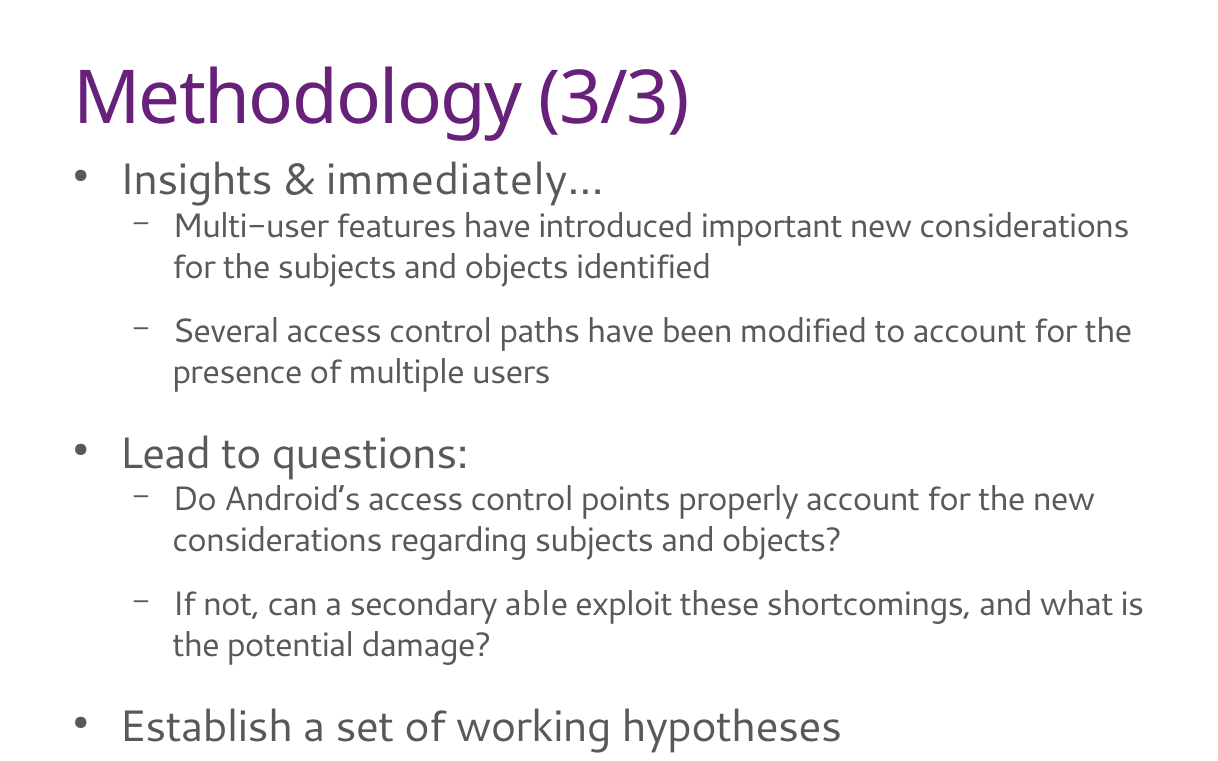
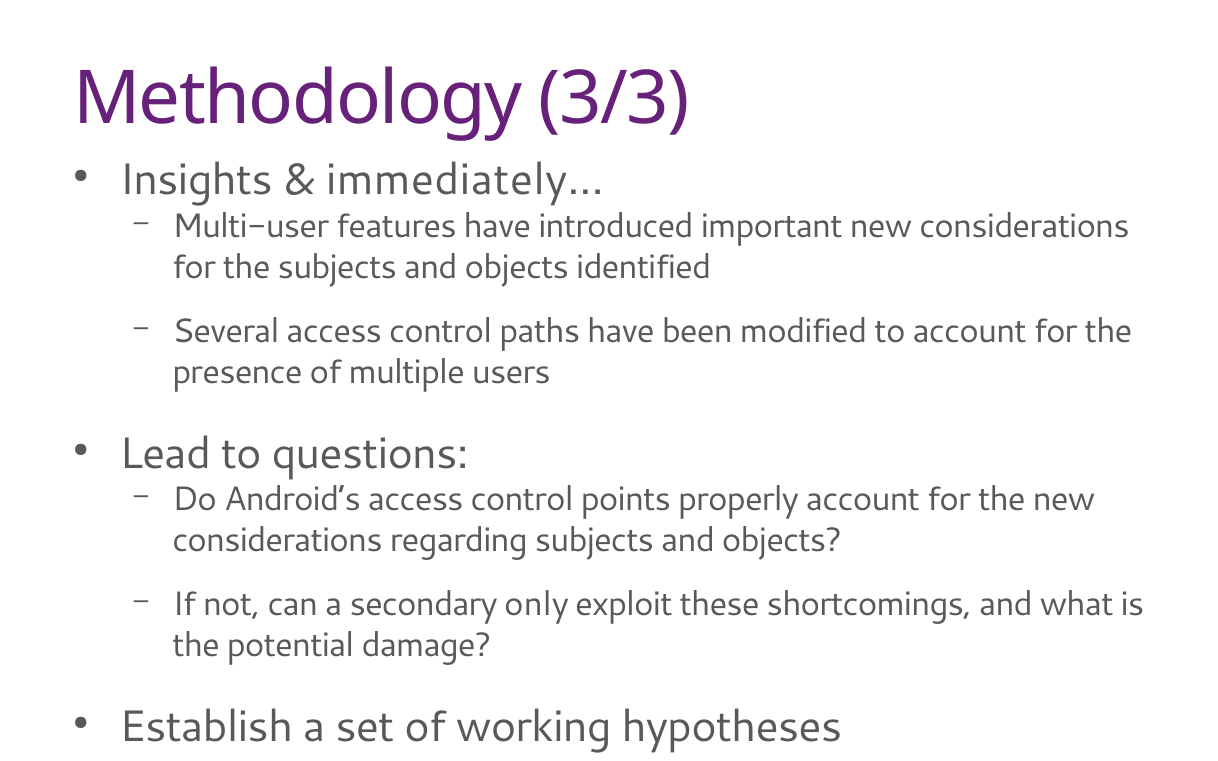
able: able -> only (537, 605)
